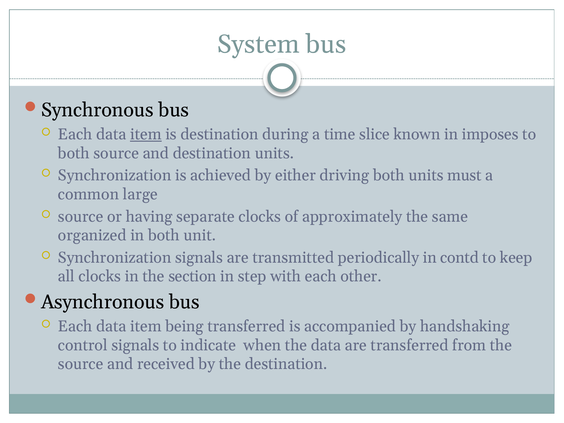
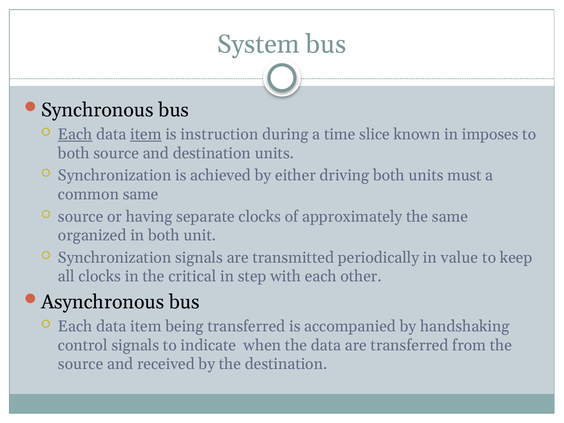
Each underline: none -> present (75, 134)
is destination: destination -> instruction (219, 134)
common large: large -> same (141, 194)
contd: contd -> value (459, 258)
section: section -> critical (192, 276)
